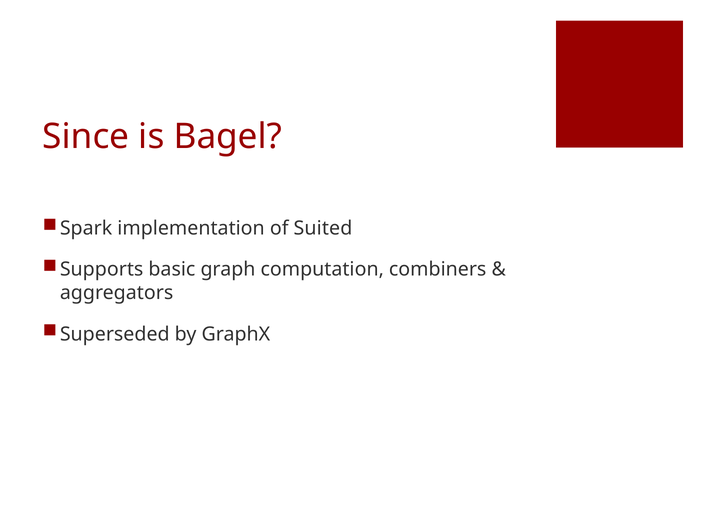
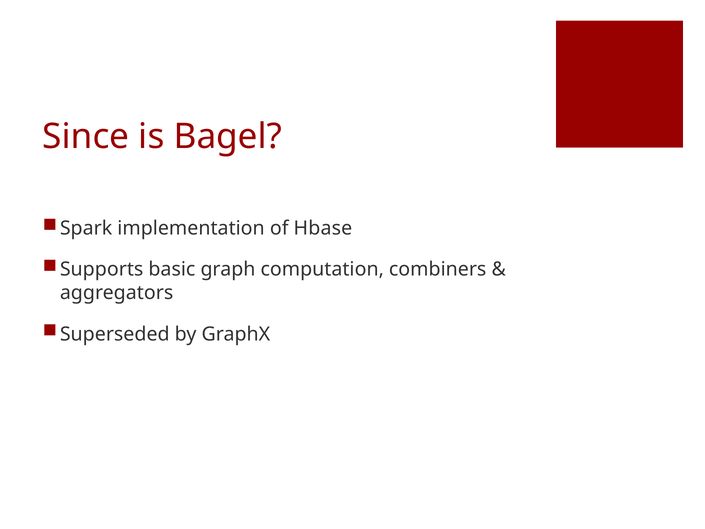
Suited: Suited -> Hbase (323, 228)
